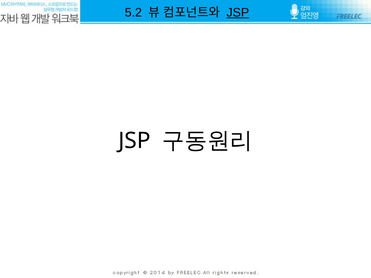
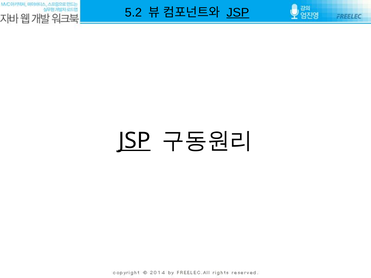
JSP underline: none -> present (134, 141)
